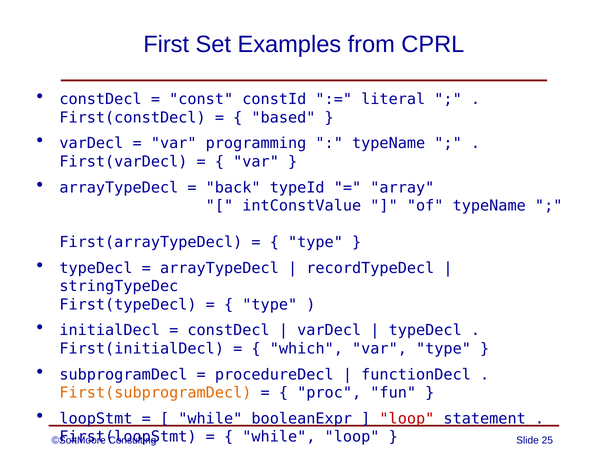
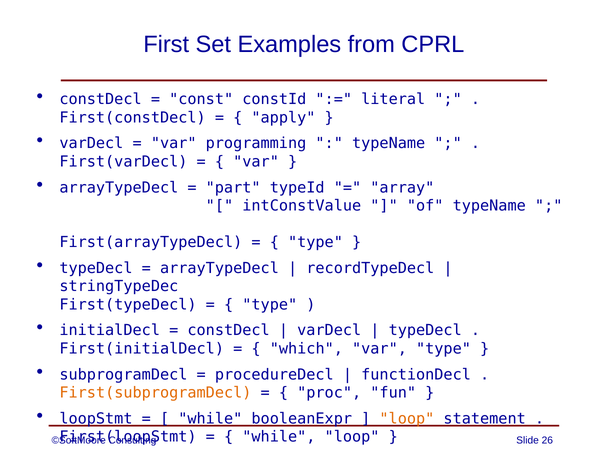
based: based -> apply (283, 118)
back: back -> part (233, 188)
loop colour: red -> orange (407, 419)
25: 25 -> 26 (547, 440)
